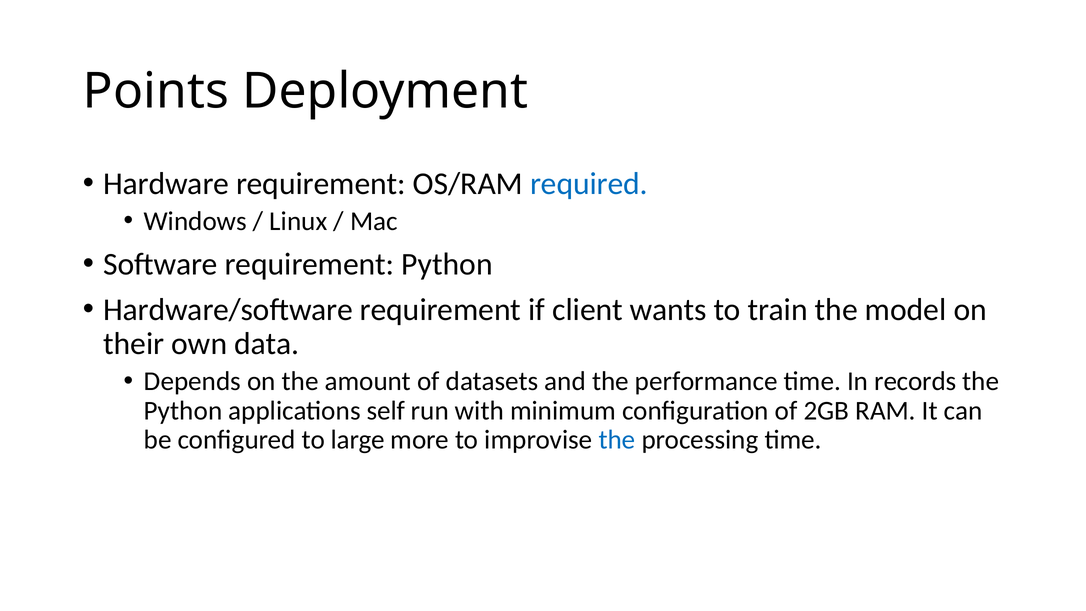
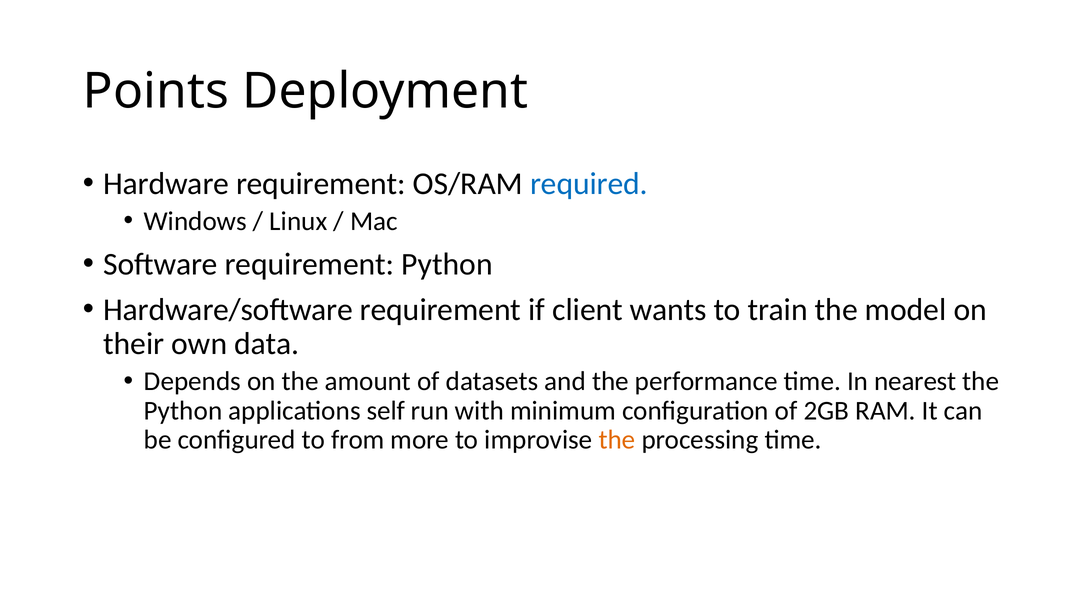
records: records -> nearest (915, 381)
large: large -> from (358, 440)
the colour: blue -> orange (617, 440)
